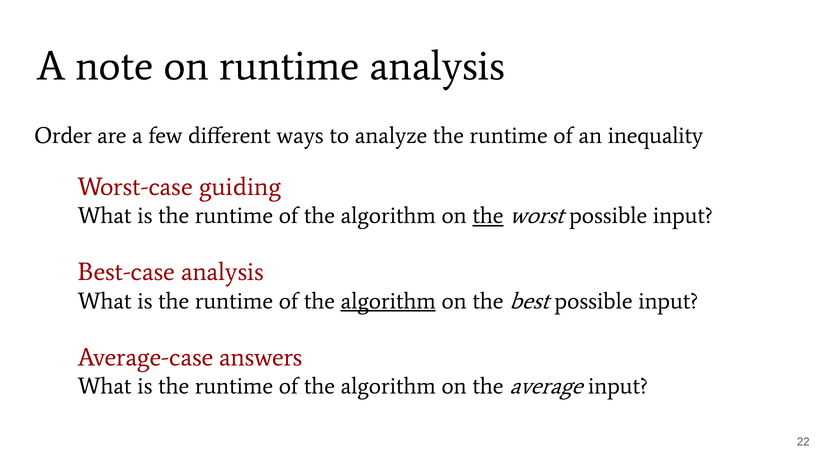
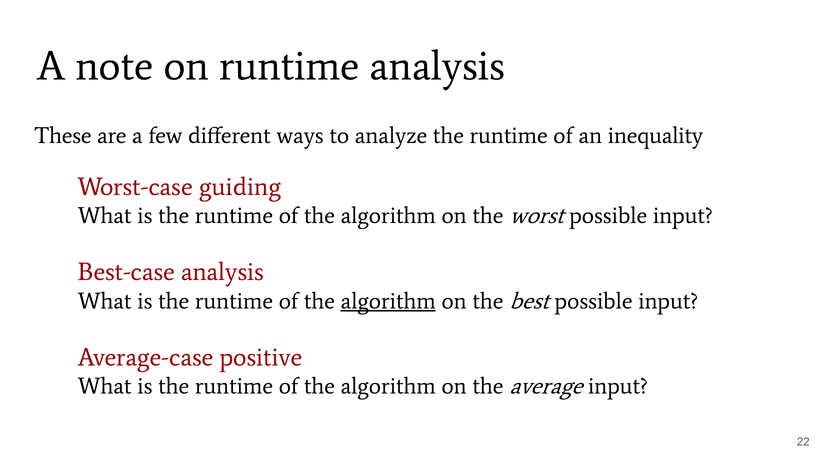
Order: Order -> These (63, 135)
the underline: present -> none (488, 215)
answers: answers -> positive (261, 357)
